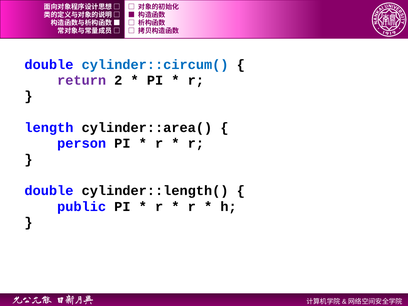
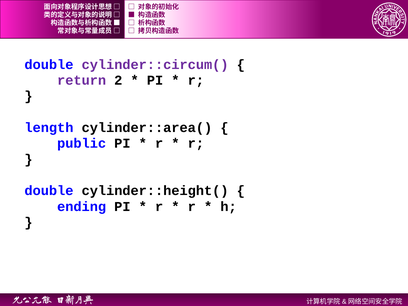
cylinder::circum( colour: blue -> purple (155, 65)
person: person -> public (82, 143)
cylinder::length(: cylinder::length( -> cylinder::height( (155, 191)
public: public -> ending (82, 207)
